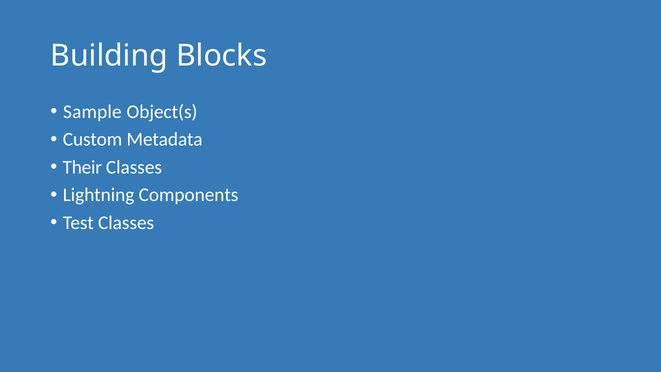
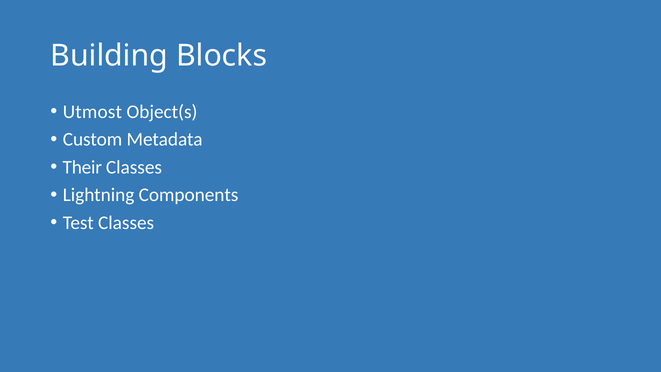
Sample: Sample -> Utmost (92, 112)
